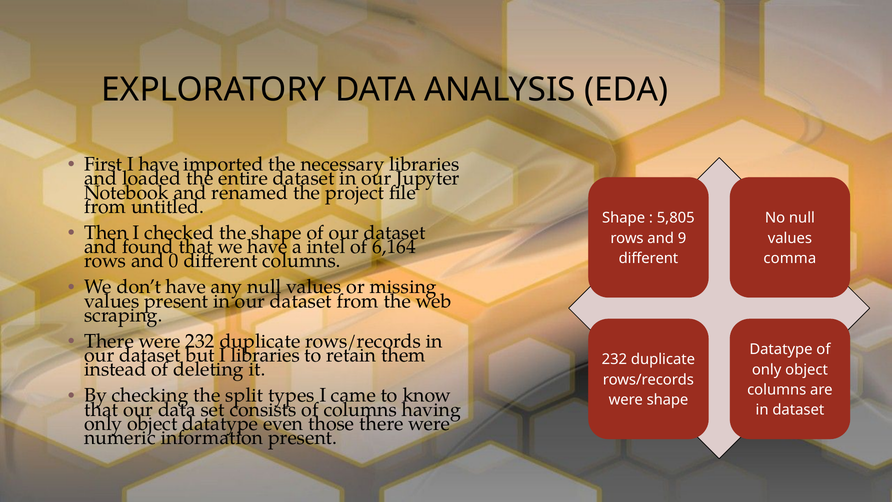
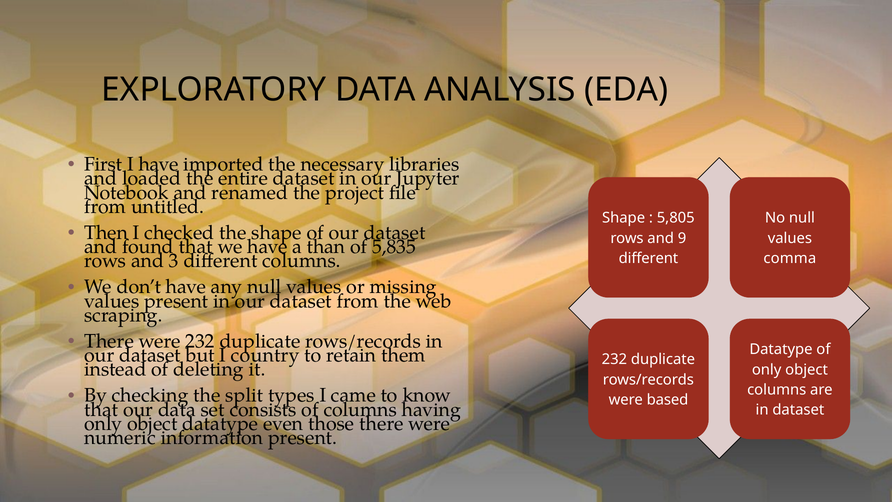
intel: intel -> than (326, 247)
6,164: 6,164 -> 5,835 (394, 247)
0: 0 -> 3 (174, 261)
I libraries: libraries -> country (265, 355)
were shape: shape -> based (668, 400)
